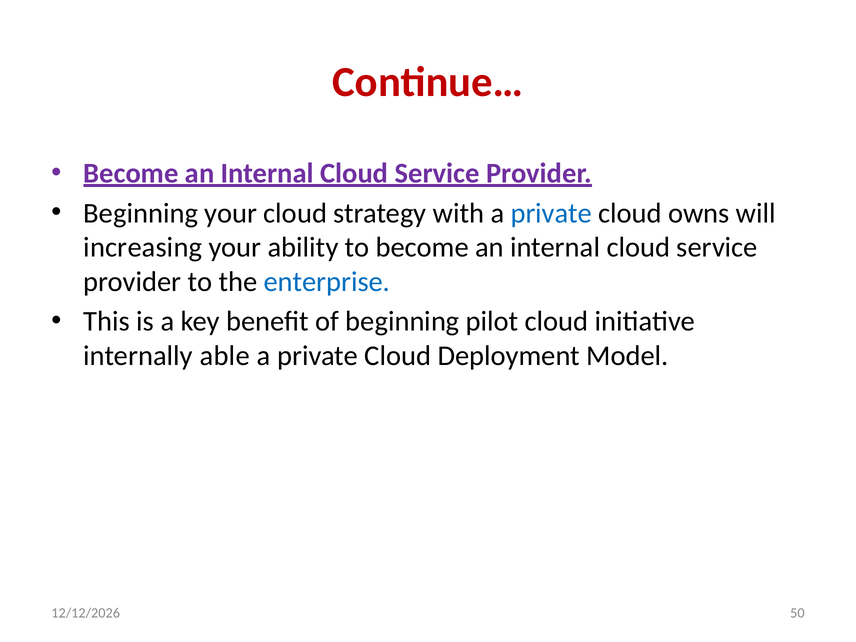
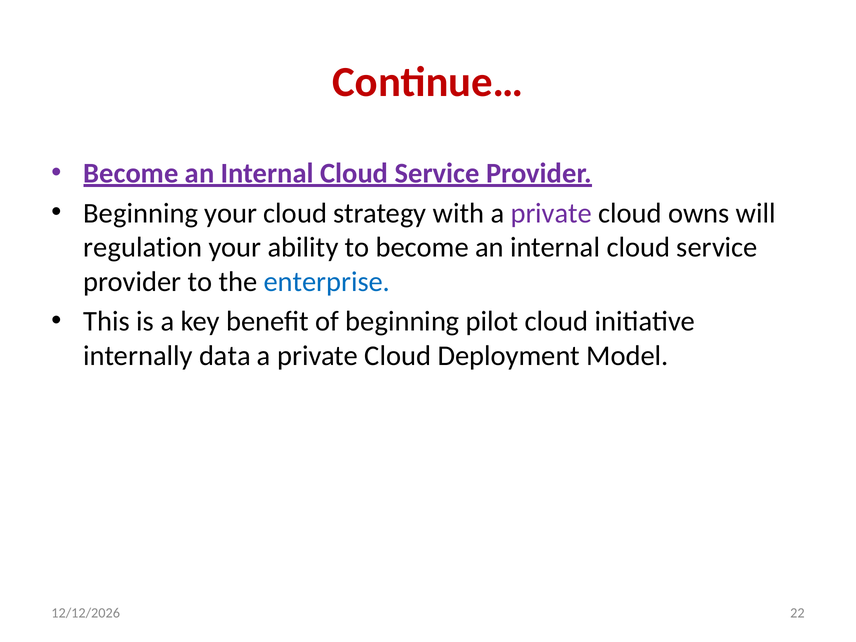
private colour: blue -> purple (551, 213)
increasing: increasing -> regulation (143, 247)
able: able -> data (225, 356)
50: 50 -> 22 (797, 613)
